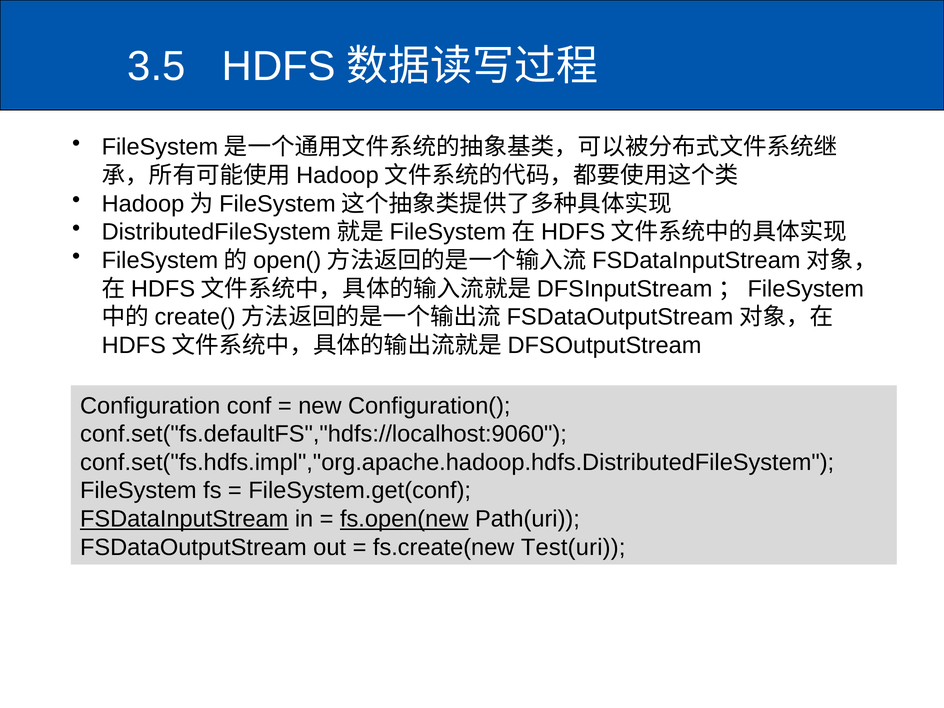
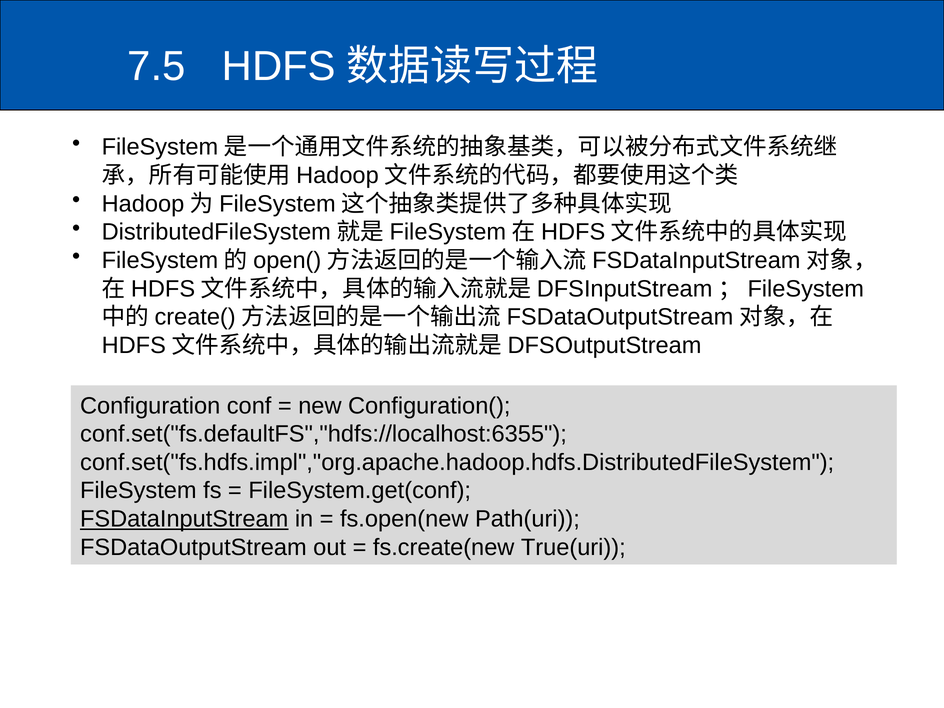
3.5: 3.5 -> 7.5 (157, 67)
conf.set("fs.defaultFS","hdfs://localhost:9060: conf.set("fs.defaultFS","hdfs://localhost:9060 -> conf.set("fs.defaultFS","hdfs://localhost:6355 (323, 434)
fs.open(new underline: present -> none (404, 519)
Test(uri: Test(uri -> True(uri (573, 547)
